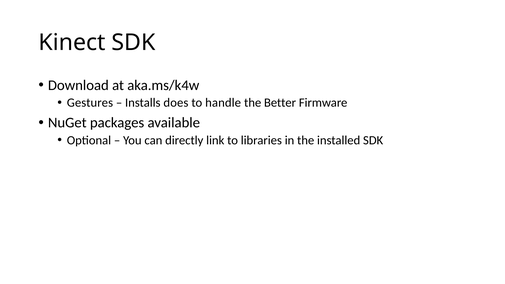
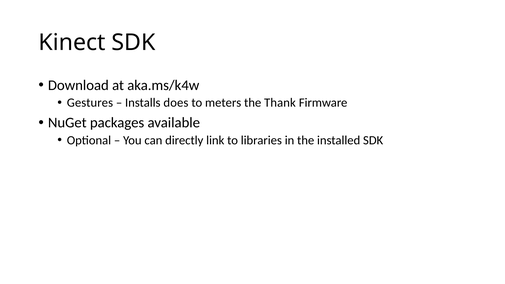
handle: handle -> meters (223, 103)
Better: Better -> Thank (280, 103)
